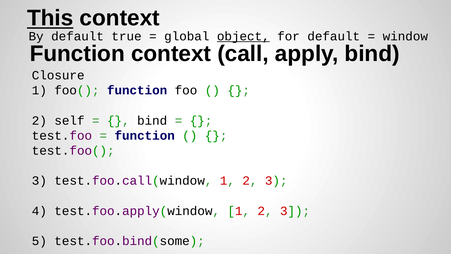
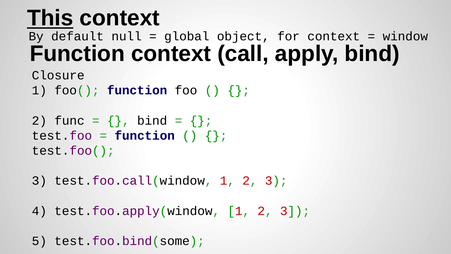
true: true -> null (127, 36)
object underline: present -> none (243, 36)
for default: default -> context (334, 36)
self: self -> func (69, 120)
